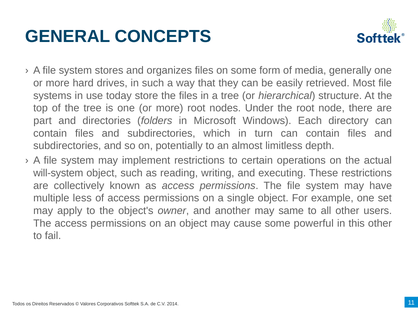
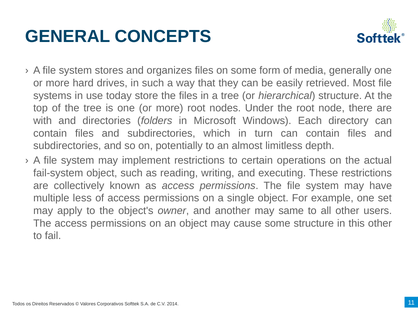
part: part -> with (43, 121)
will-system: will-system -> fail-system (58, 173)
some powerful: powerful -> structure (314, 223)
